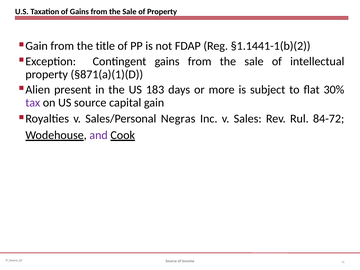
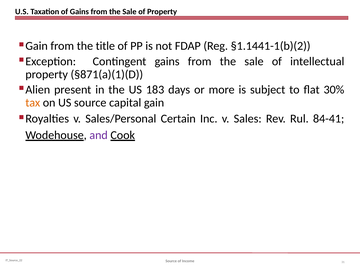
tax colour: purple -> orange (33, 103)
Negras: Negras -> Certain (178, 119)
84-72: 84-72 -> 84-41 (329, 119)
